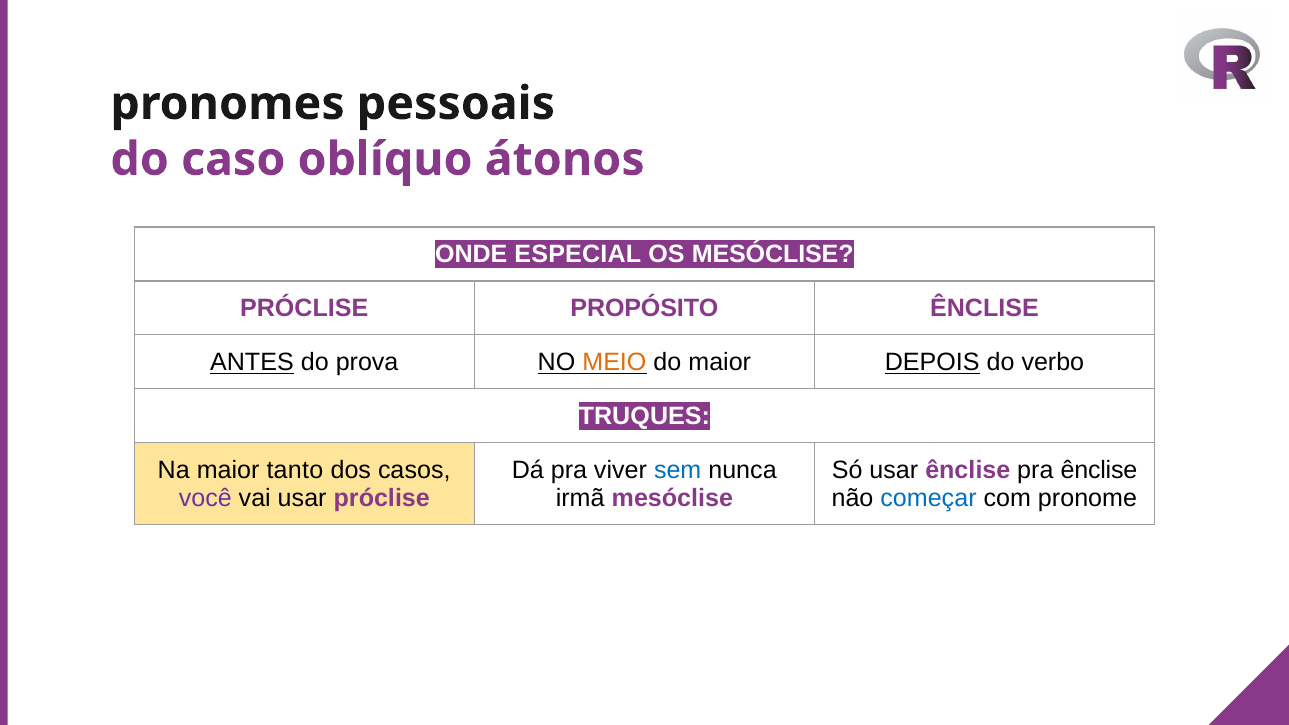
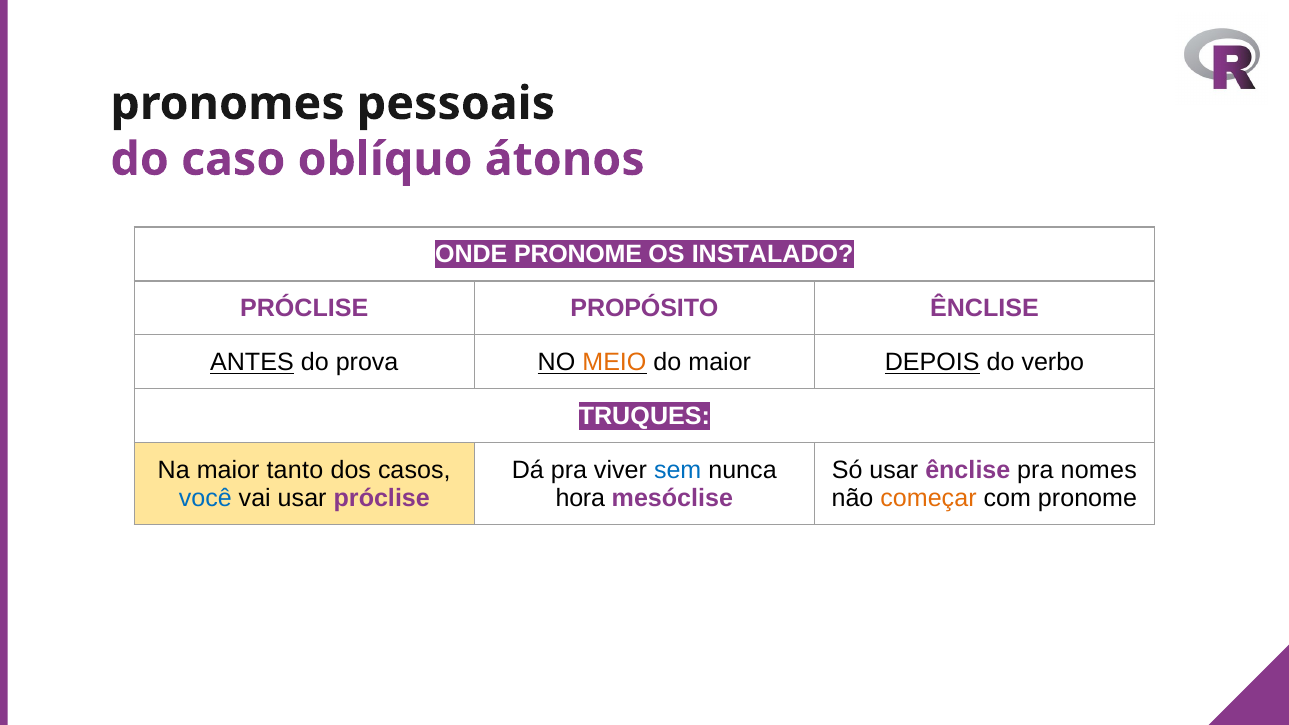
ONDE ESPECIAL: ESPECIAL -> PRONOME (578, 254)
OS MESÓCLISE: MESÓCLISE -> INSTALADO (773, 254)
pra ênclise: ênclise -> nomes (1099, 470)
você colour: purple -> blue (205, 498)
irmã: irmã -> hora (580, 498)
começar colour: blue -> orange (928, 498)
